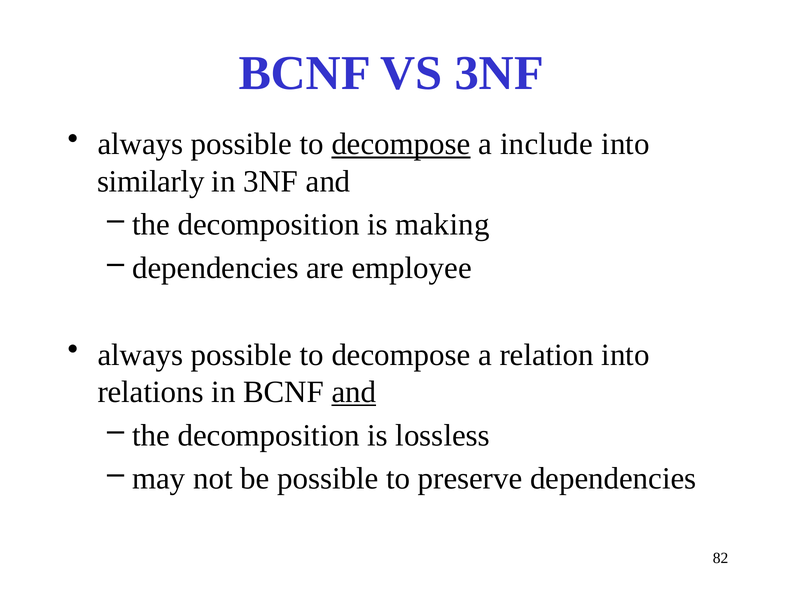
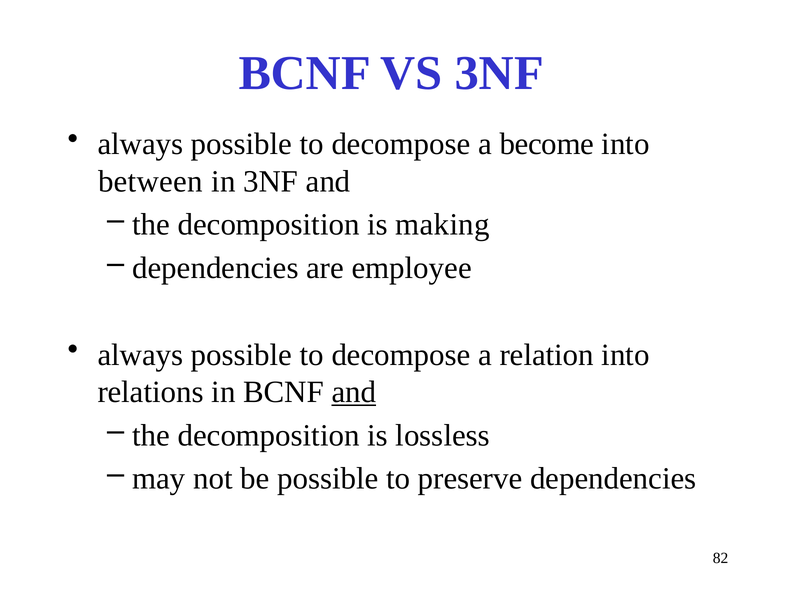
decompose underline: present -> none (401, 144)
include: include -> become (547, 144)
similarly: similarly -> between (150, 181)
